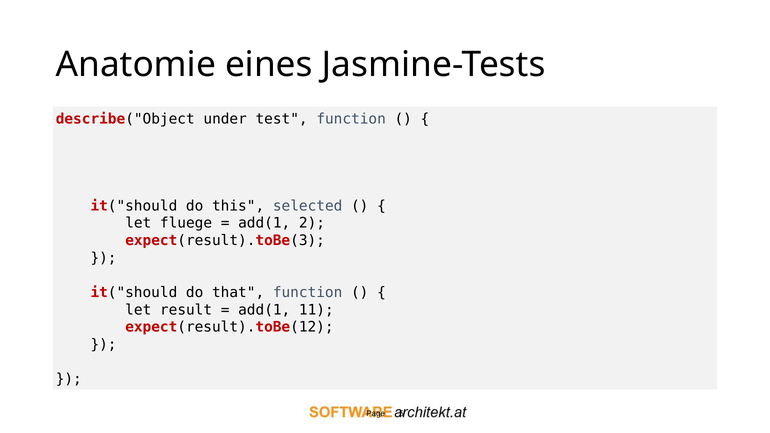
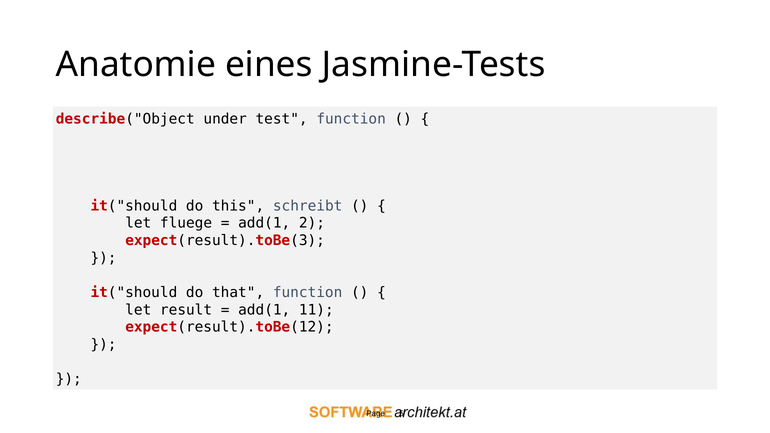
selected: selected -> schreibt (308, 206)
